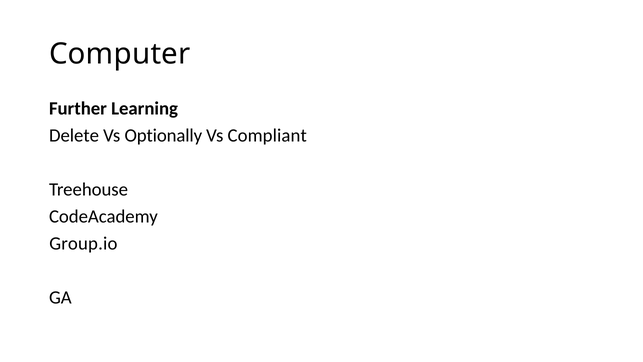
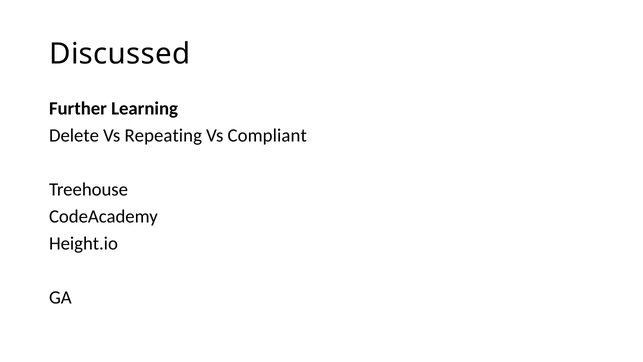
Computer: Computer -> Discussed (120, 54)
Optionally: Optionally -> Repeating (163, 136)
Group.io: Group.io -> Height.io (83, 243)
